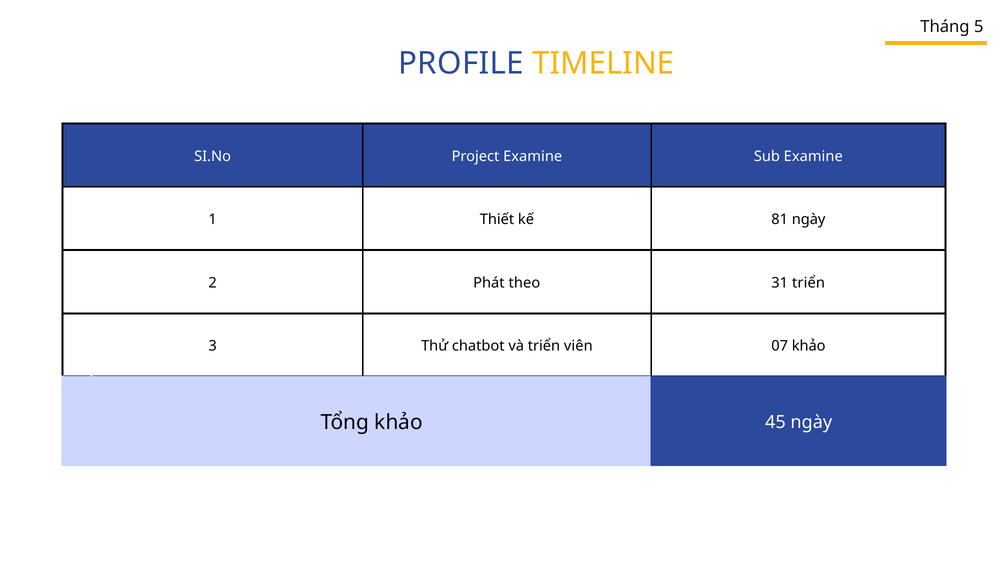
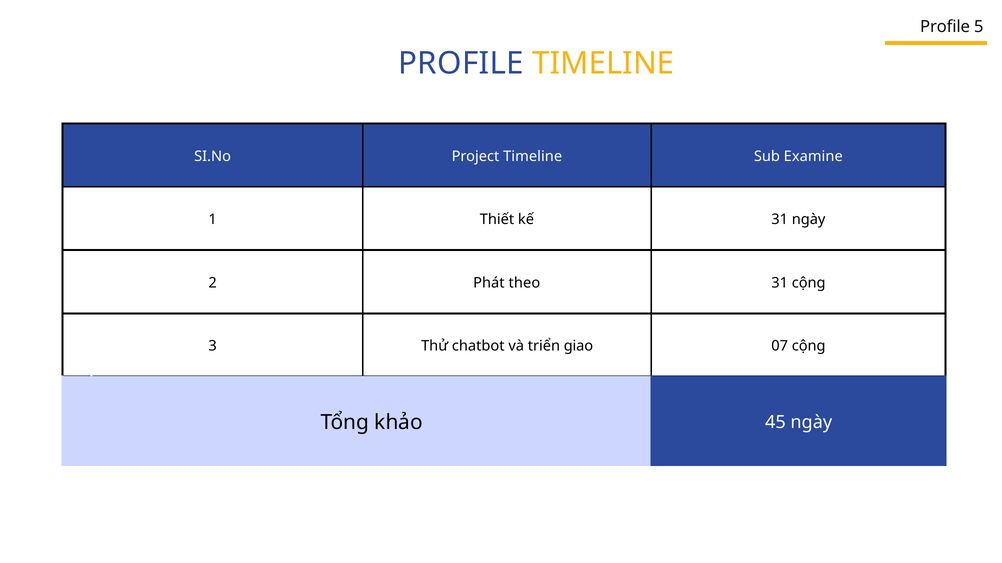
Tháng: Tháng -> Profile (945, 27)
Project Examine: Examine -> Timeline (533, 157)
kế 81: 81 -> 31 (780, 220)
31 triển: triển -> cộng (809, 283)
viên: viên -> giao (578, 347)
07 khảo: khảo -> cộng (809, 347)
